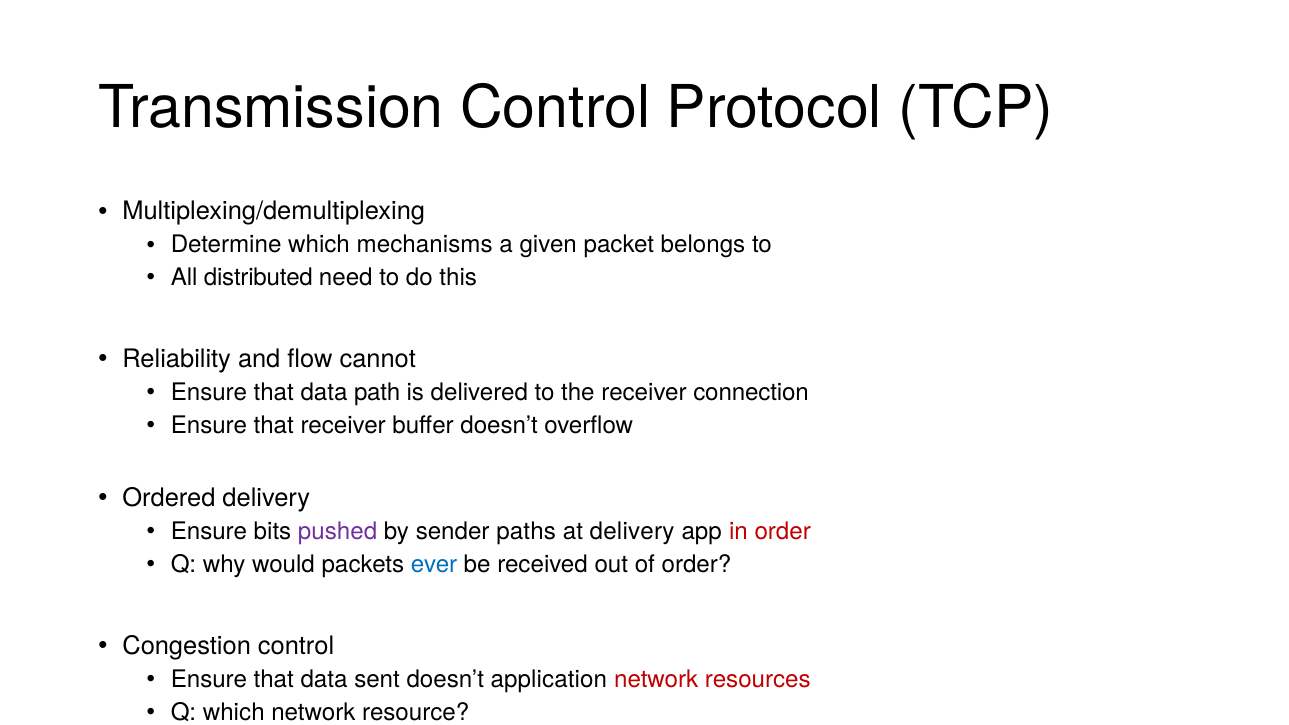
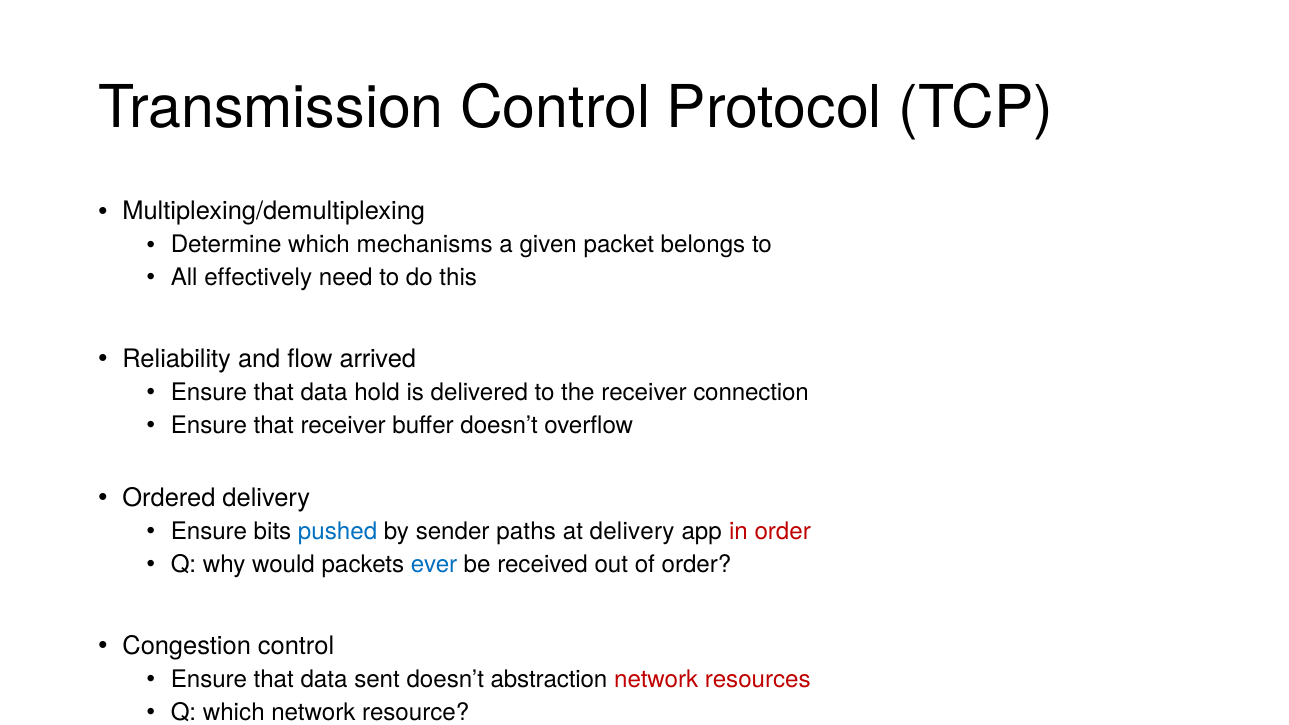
distributed: distributed -> effectively (258, 278)
cannot: cannot -> arrived (378, 359)
path: path -> hold (377, 393)
pushed colour: purple -> blue (338, 532)
application: application -> abstraction (549, 680)
